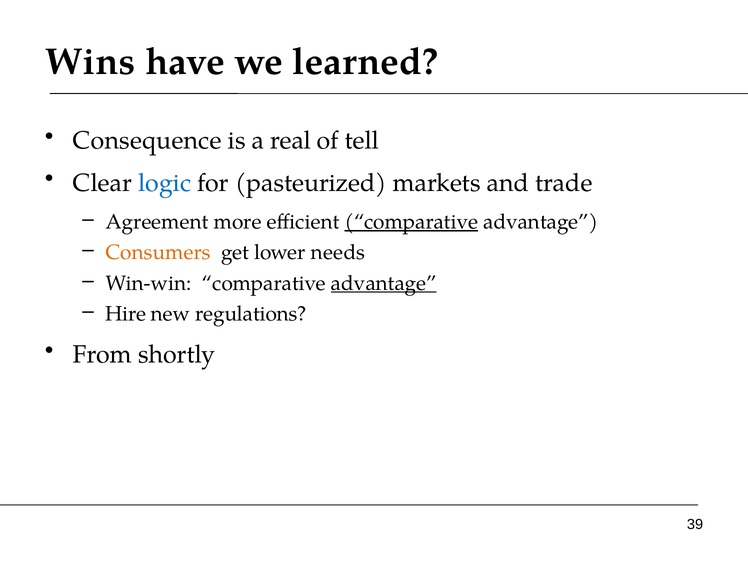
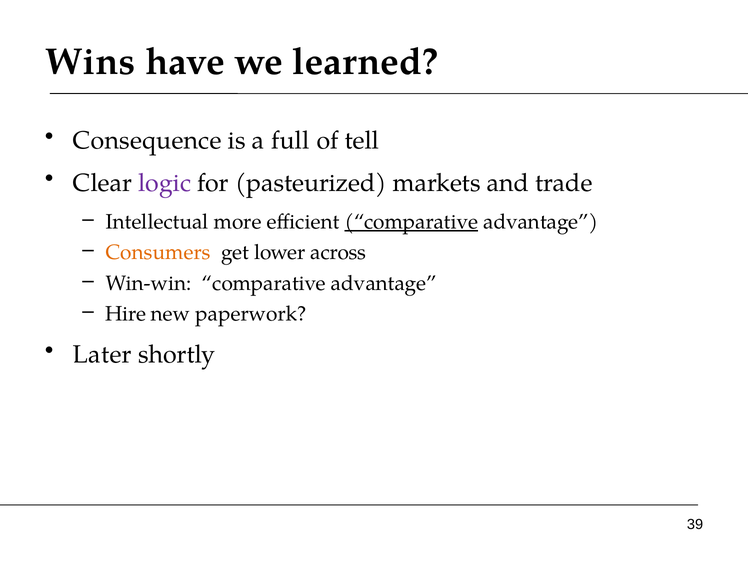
real: real -> full (290, 140)
logic colour: blue -> purple (165, 183)
Agreement: Agreement -> Intellectual (157, 222)
needs: needs -> across (338, 252)
advantage underline: present -> none (384, 283)
regulations: regulations -> paperwork (251, 314)
From: From -> Later (102, 354)
